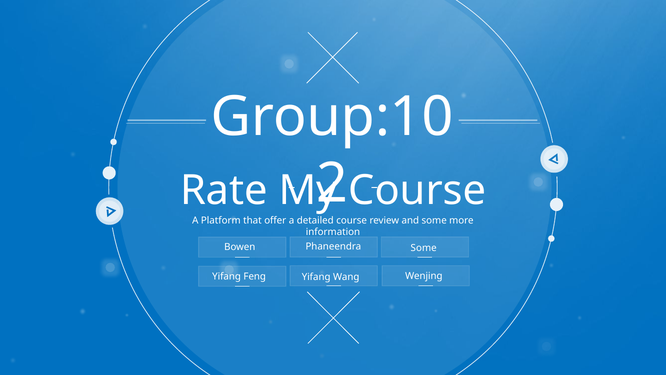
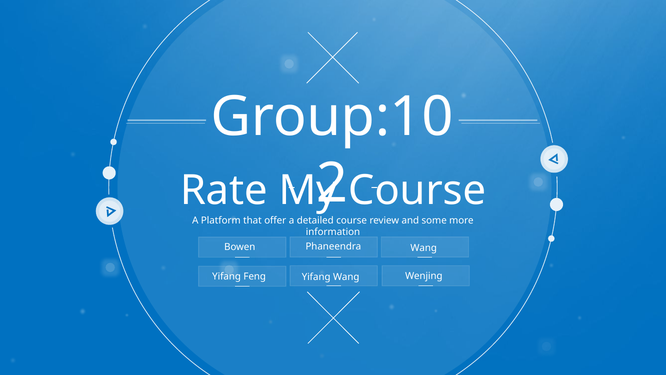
Bowen Some: Some -> Wang (424, 248)
